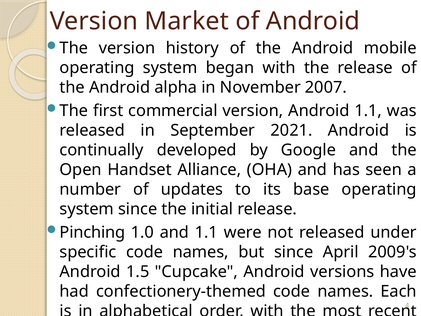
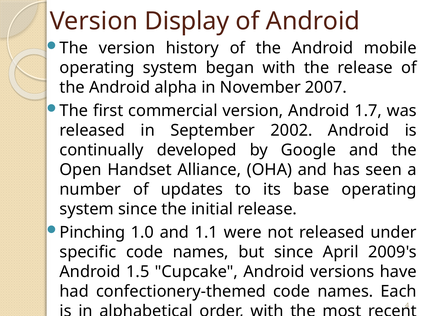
Market: Market -> Display (187, 21)
Android 1.1: 1.1 -> 1.7 (368, 111)
2021: 2021 -> 2002 (292, 130)
